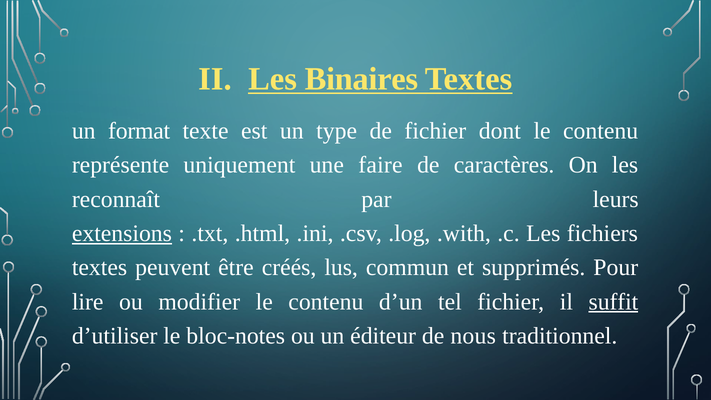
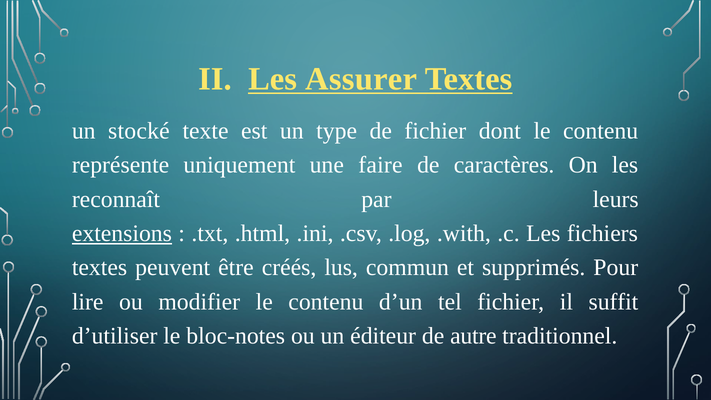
Binaires: Binaires -> Assurer (361, 79)
format: format -> stocké (139, 131)
suffit underline: present -> none (613, 302)
nous: nous -> autre (473, 336)
